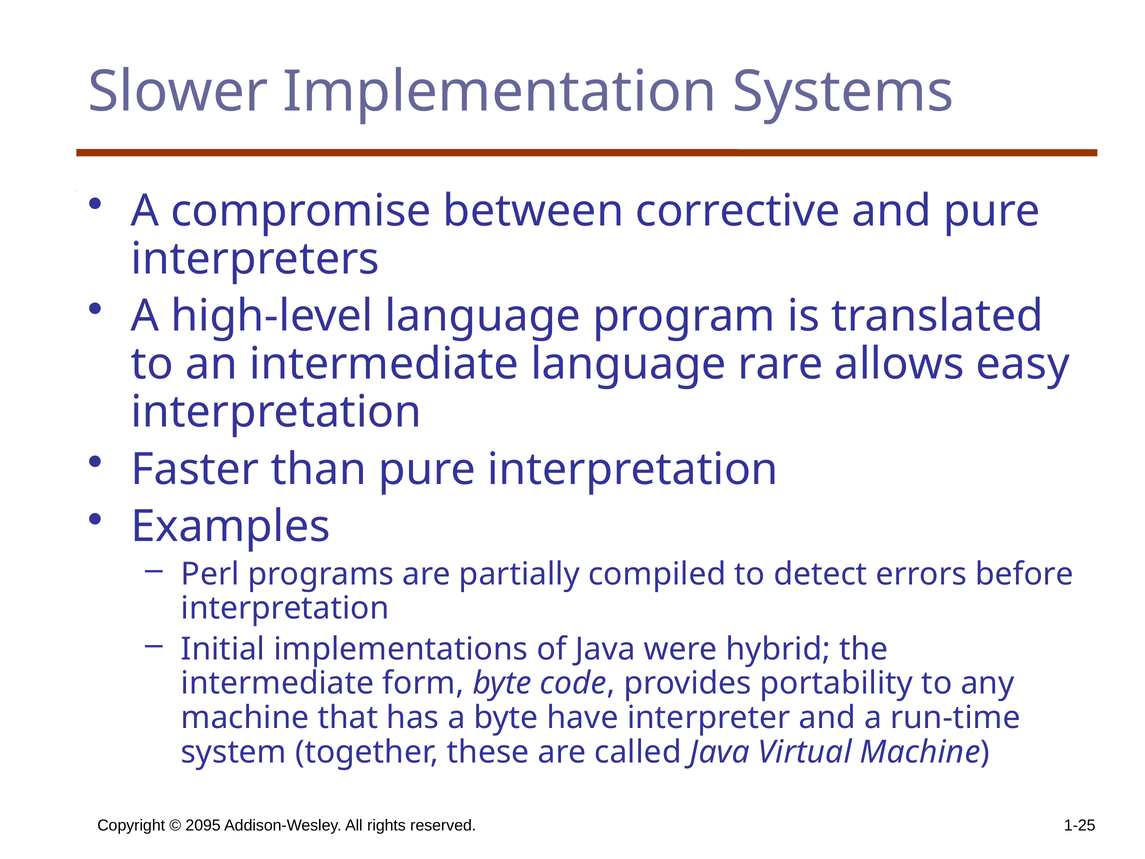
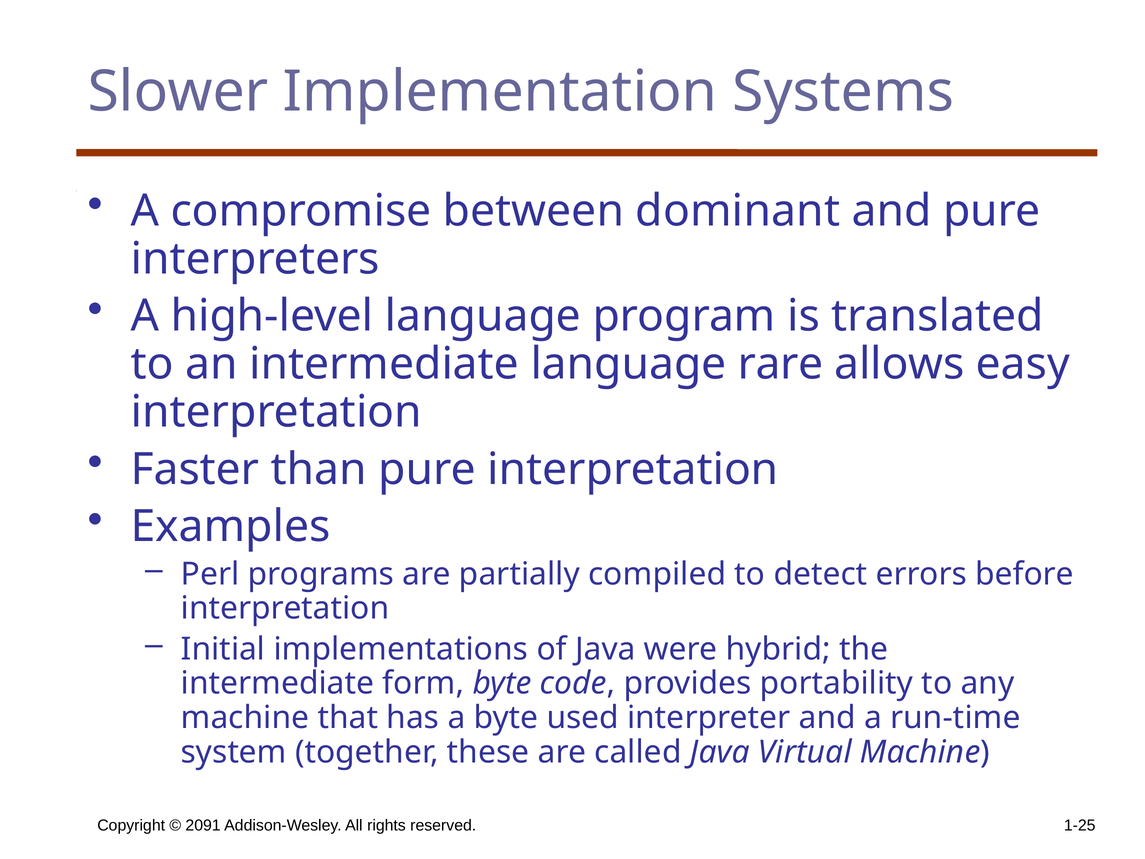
corrective: corrective -> dominant (738, 211)
have: have -> used (583, 718)
2095: 2095 -> 2091 (203, 825)
